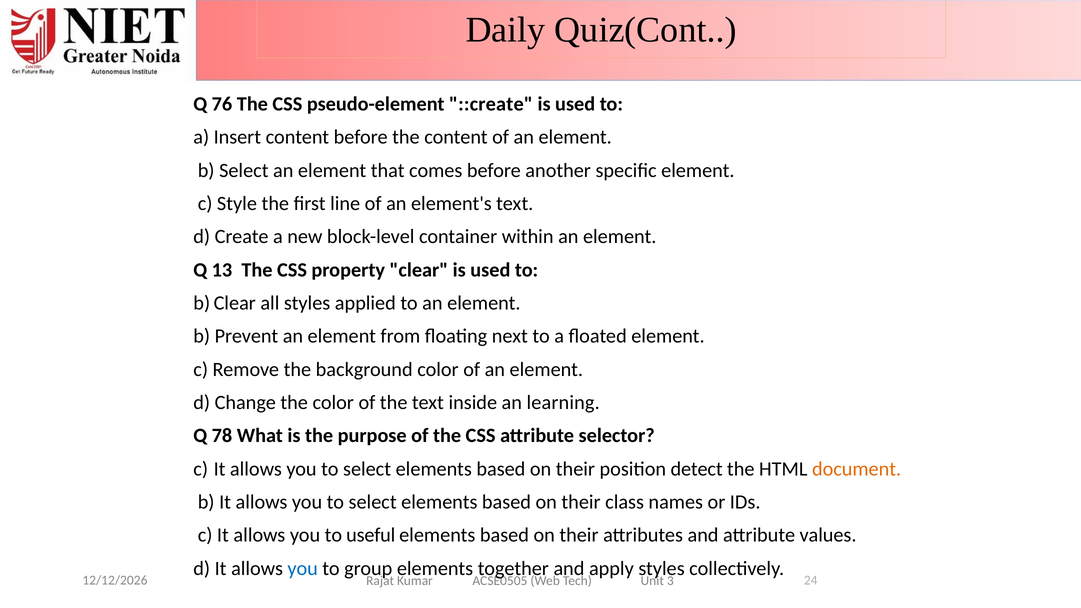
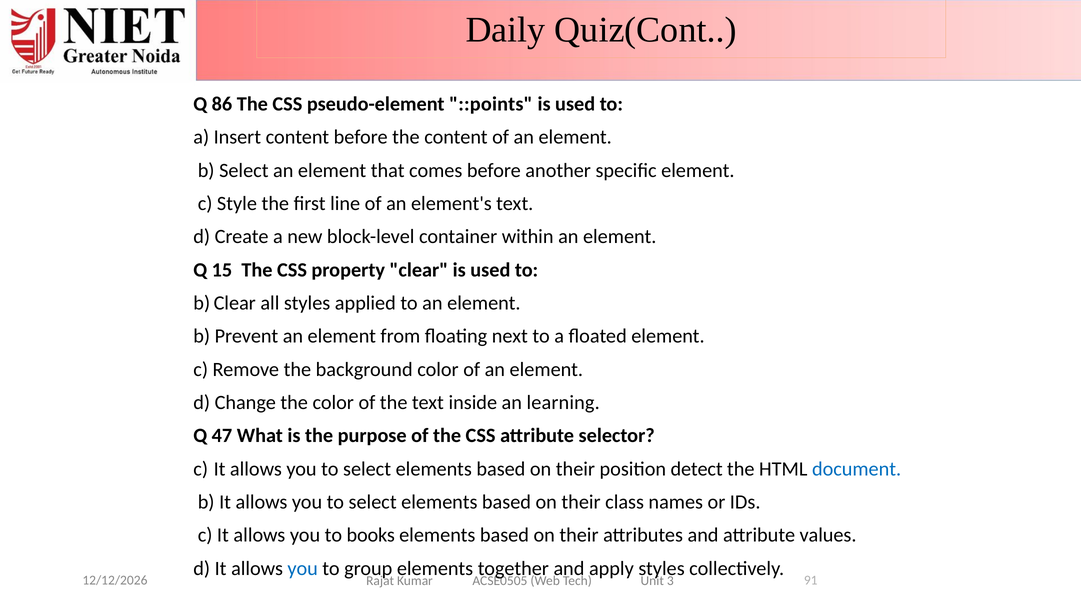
76: 76 -> 86 (222, 104)
::create: ::create -> ::points (491, 104)
13: 13 -> 15 (222, 270)
78: 78 -> 47 (222, 436)
document colour: orange -> blue (857, 469)
useful: useful -> books (371, 535)
24: 24 -> 91 (811, 581)
